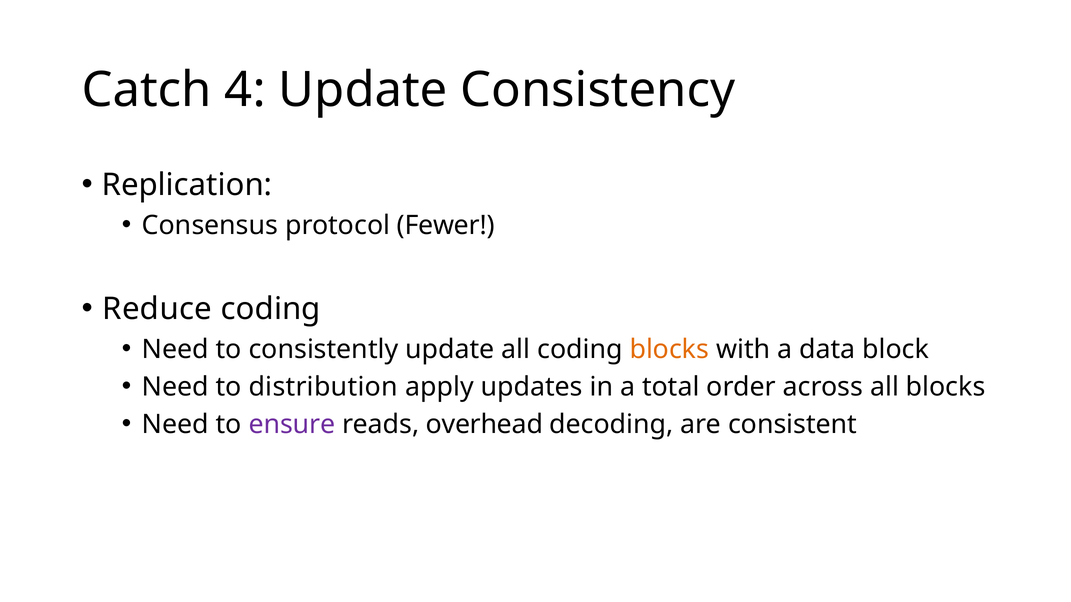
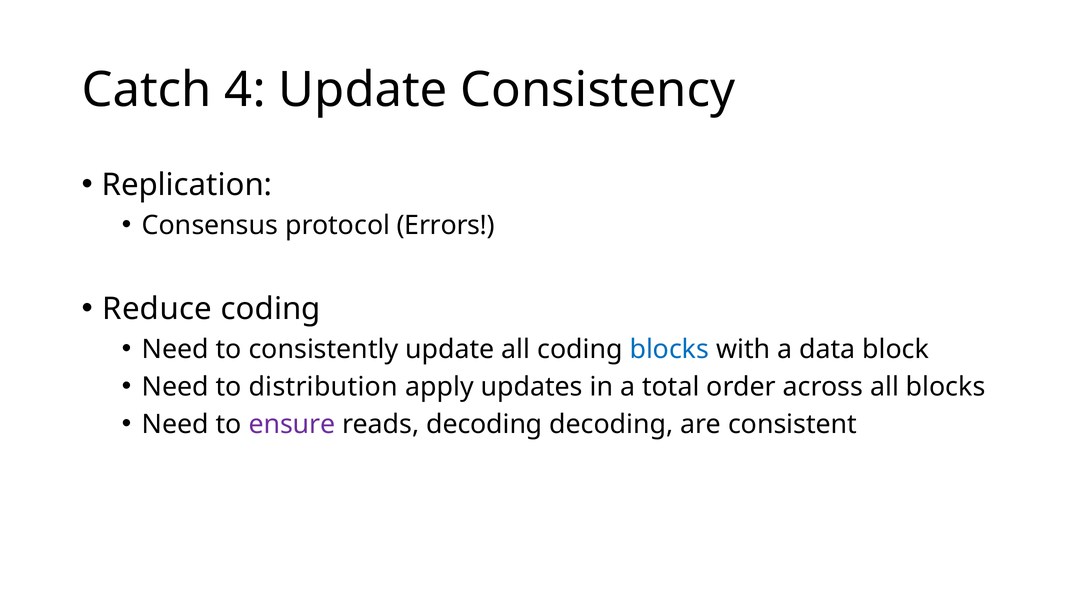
Fewer: Fewer -> Errors (446, 225)
blocks colour: orange -> blue (669, 349)
reads overhead: overhead -> decoding (484, 425)
